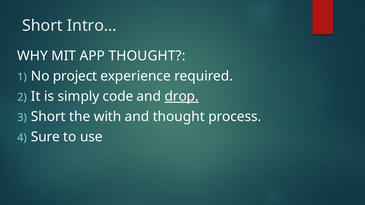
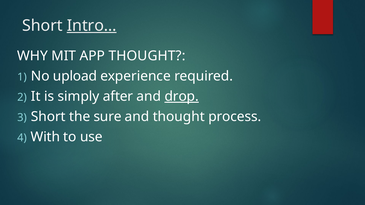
Intro… underline: none -> present (92, 26)
project: project -> upload (75, 76)
code: code -> after (118, 97)
with: with -> sure (108, 117)
Sure: Sure -> With (45, 137)
